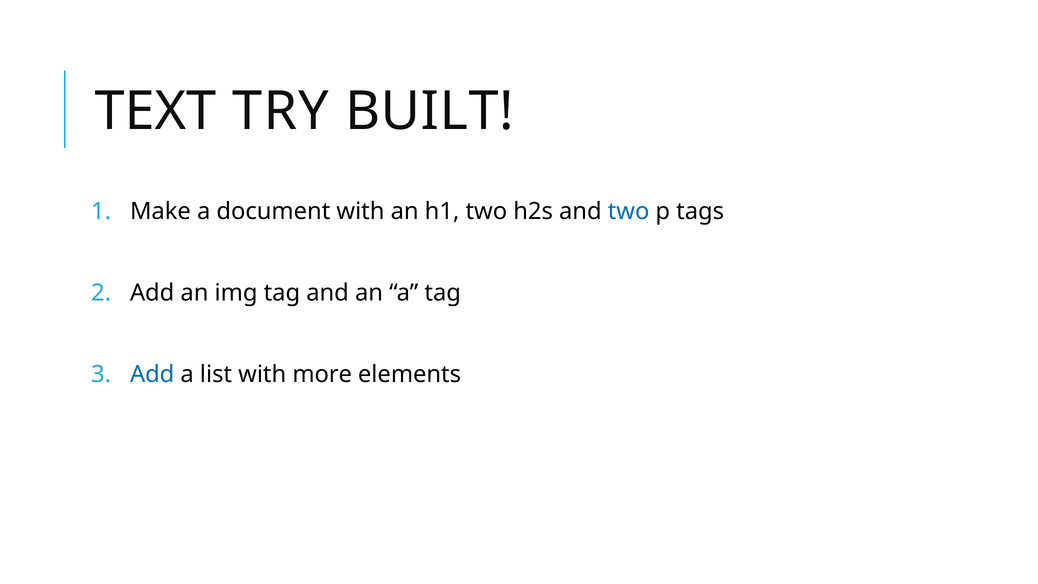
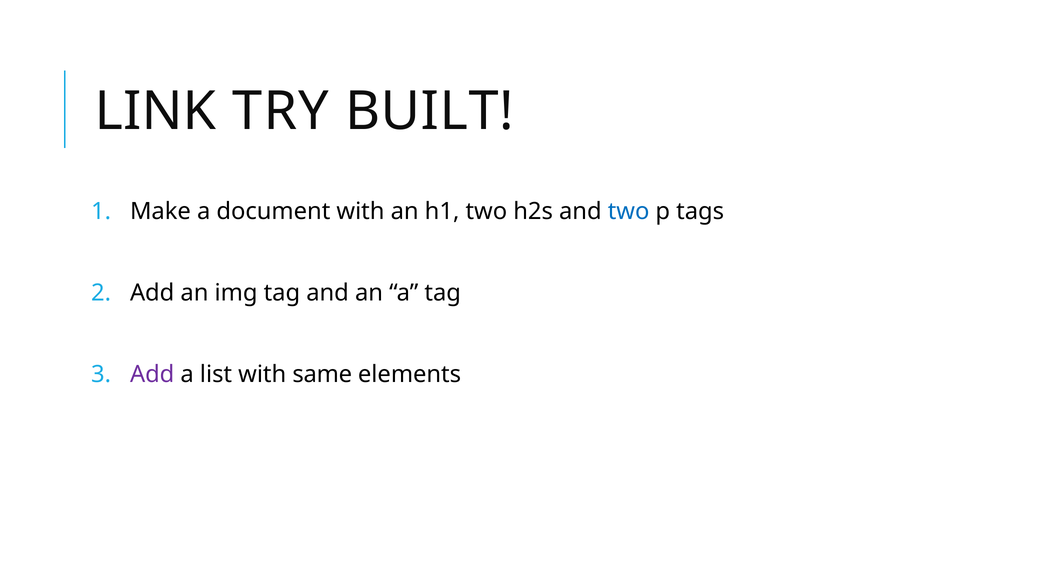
TEXT: TEXT -> LINK (156, 111)
Add colour: blue -> purple (152, 374)
more: more -> same (322, 374)
